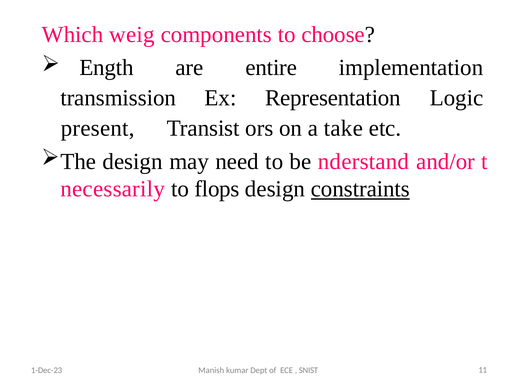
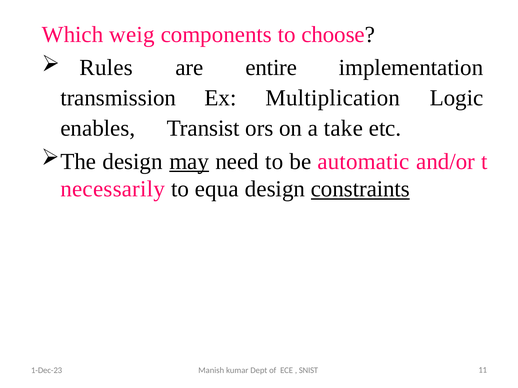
Ength: Ength -> Rules (106, 68)
Representation: Representation -> Multiplication (333, 98)
present: present -> enables (98, 128)
may underline: none -> present (189, 162)
nderstand: nderstand -> automatic (364, 162)
flops: flops -> equa (217, 189)
